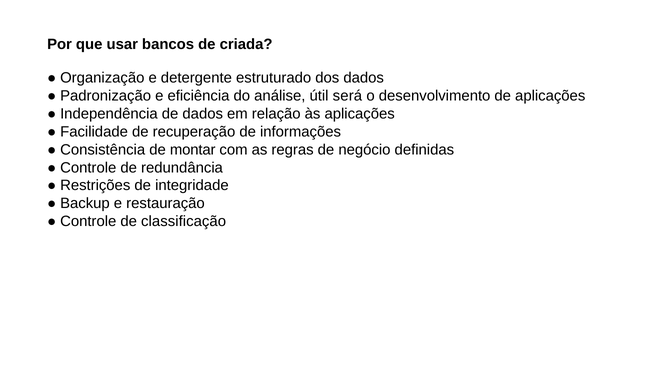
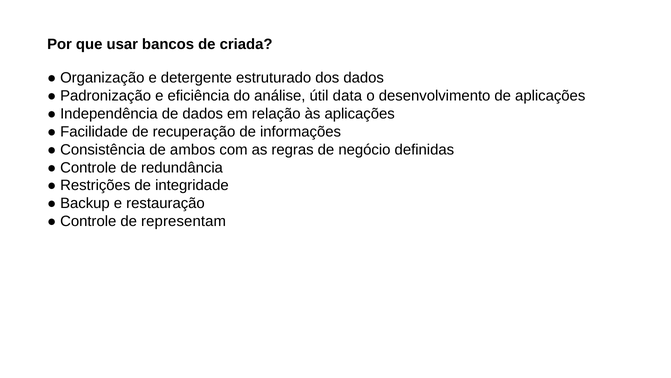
será: será -> data (347, 96)
montar: montar -> ambos (193, 149)
classificação: classificação -> representam (184, 221)
